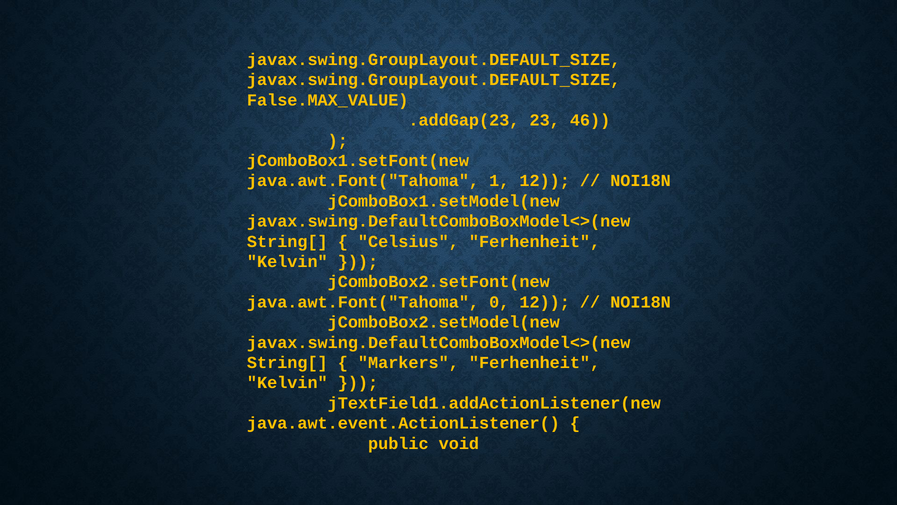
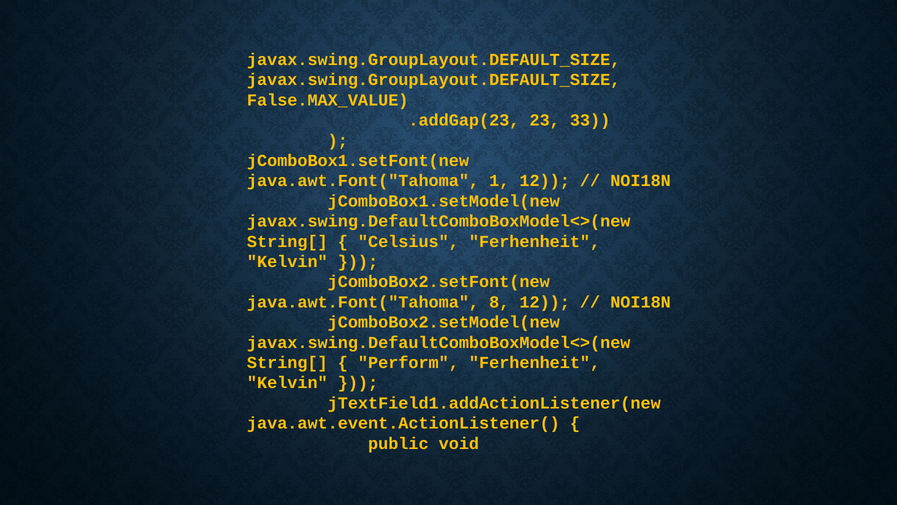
46: 46 -> 33 (590, 120)
0: 0 -> 8 (499, 302)
Markers: Markers -> Perform (408, 362)
